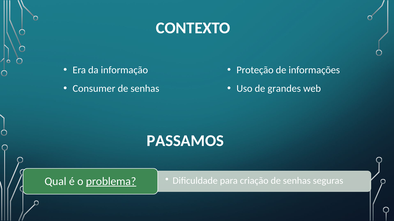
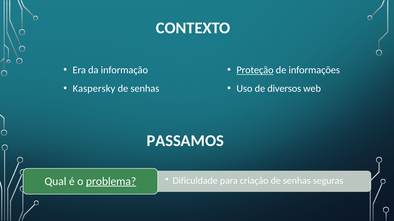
Proteção underline: none -> present (255, 70)
Consumer: Consumer -> Kaspersky (94, 89)
grandes: grandes -> diversos (284, 89)
